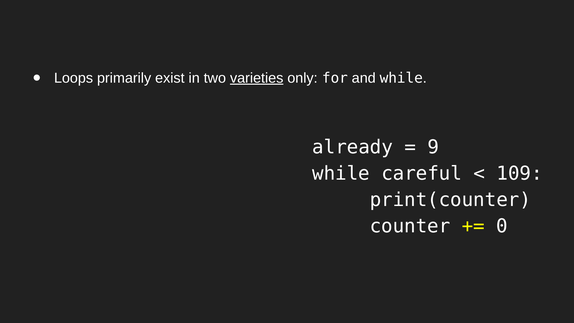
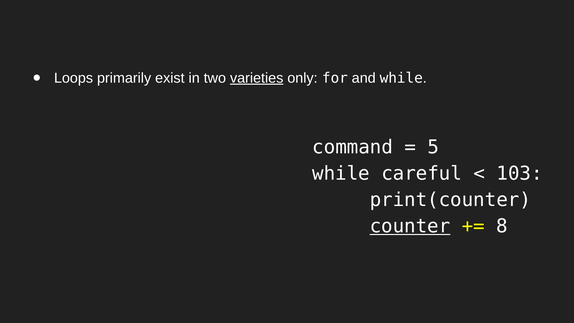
already: already -> command (353, 147)
9: 9 -> 5 (433, 147)
109: 109 -> 103 (520, 173)
counter underline: none -> present (410, 226)
0: 0 -> 8 (502, 226)
